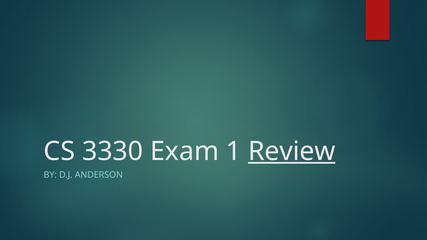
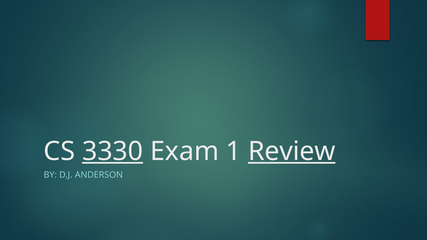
3330 underline: none -> present (113, 152)
